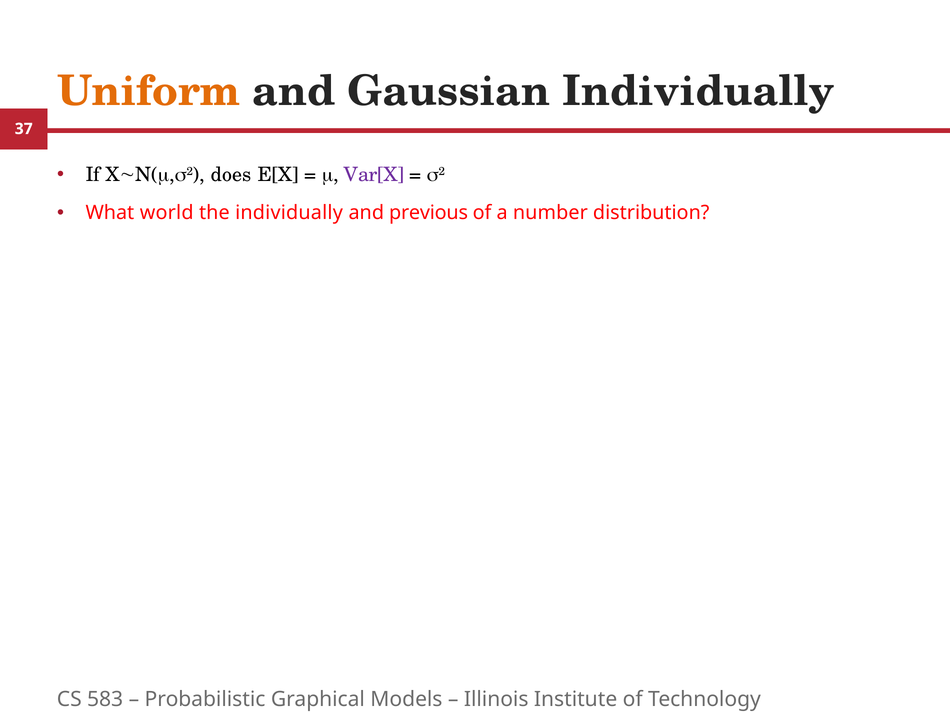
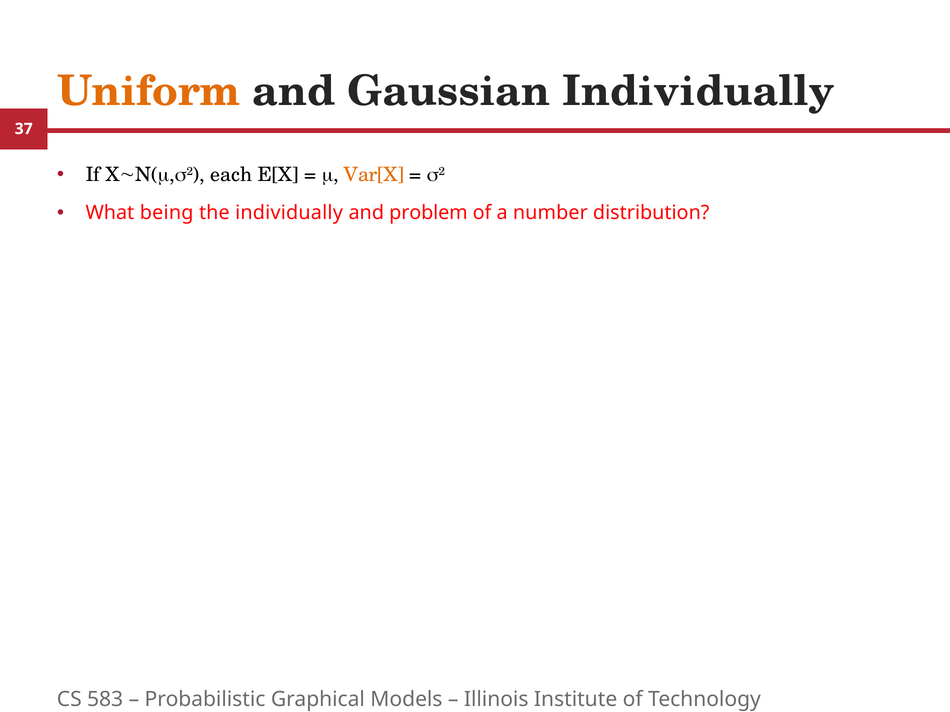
does: does -> each (231, 175)
Var[X colour: purple -> orange (374, 175)
world: world -> being (167, 213)
previous: previous -> problem (428, 213)
